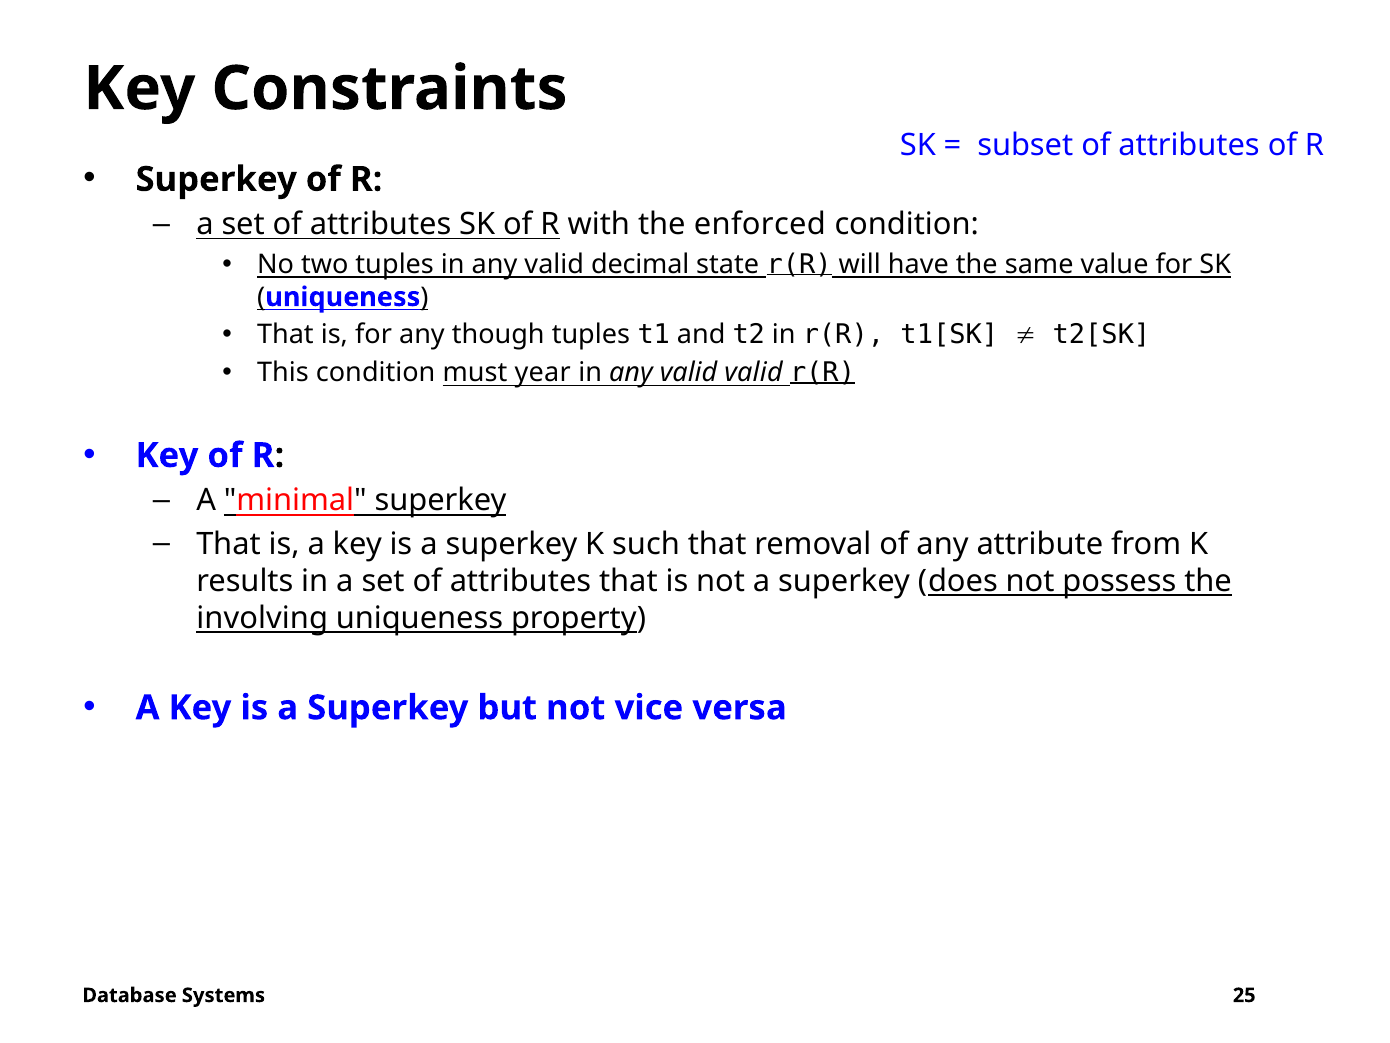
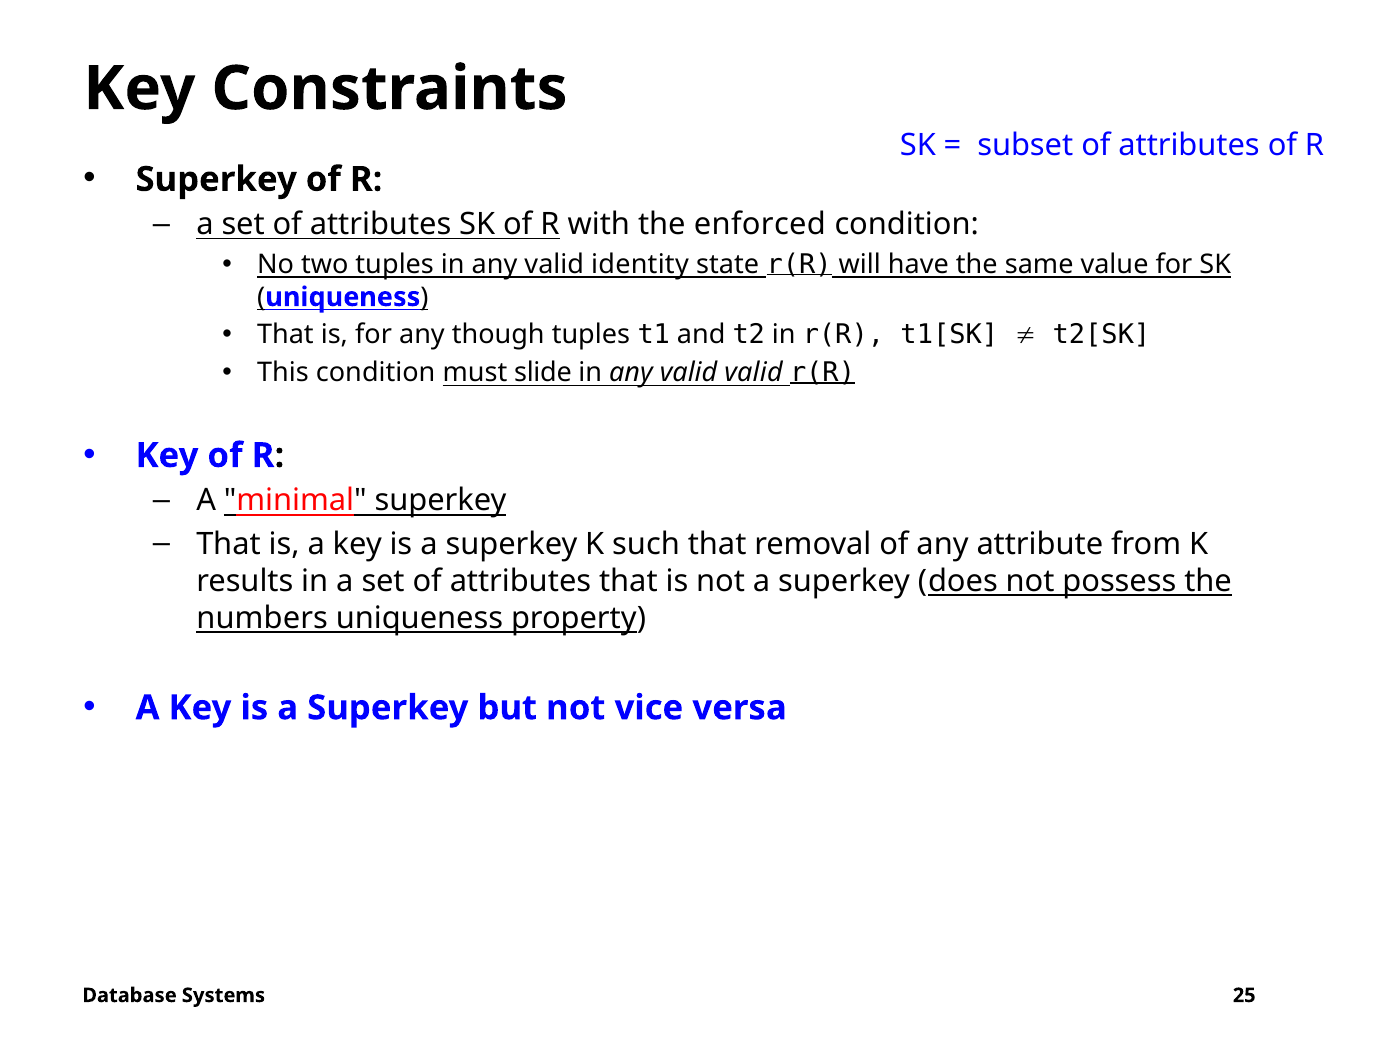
decimal: decimal -> identity (640, 264)
year: year -> slide (543, 373)
involving: involving -> numbers (262, 618)
